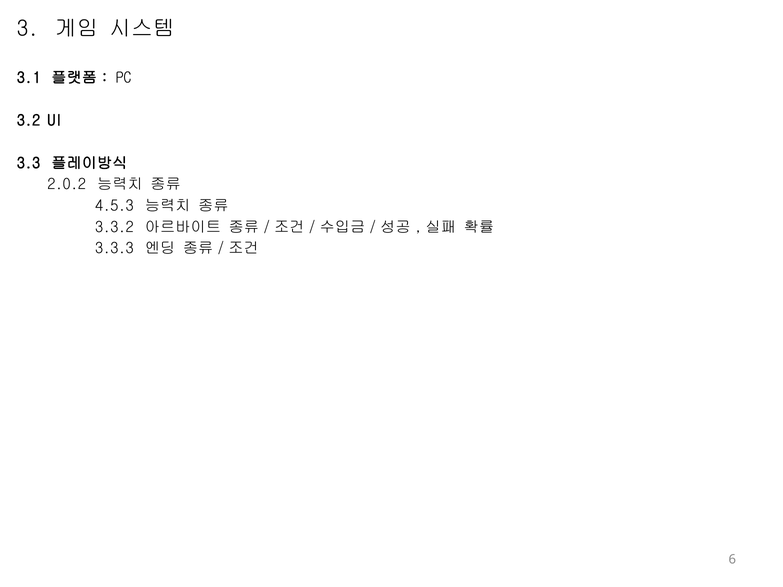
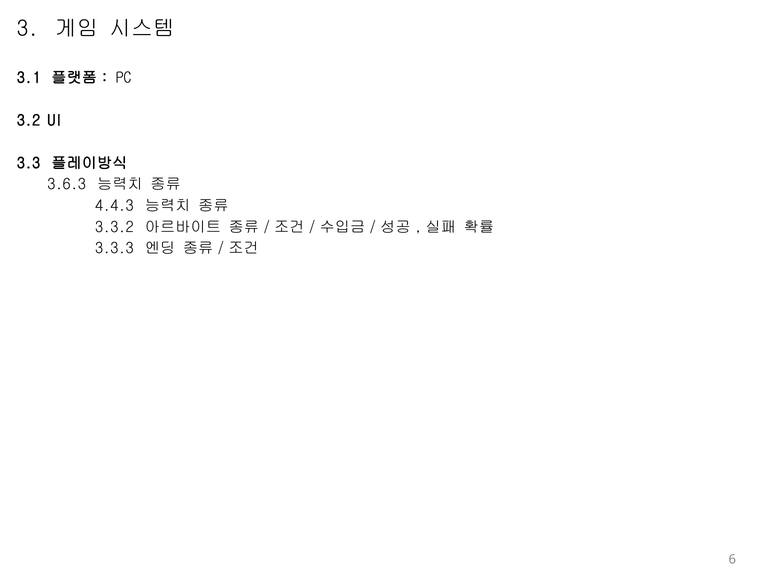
2.0.2: 2.0.2 -> 3.6.3 (67, 184)
4.5.3: 4.5.3 -> 4.4.3 (114, 206)
